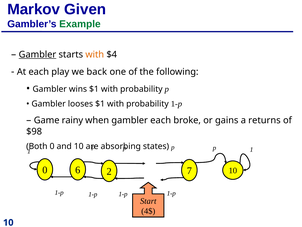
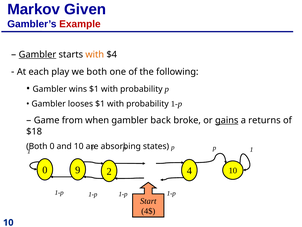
Example colour: green -> red (80, 24)
we back: back -> both (97, 72)
rainy: rainy -> from (72, 120)
gambler each: each -> back (161, 120)
gains underline: none -> present (227, 120)
$98: $98 -> $18 (34, 131)
6: 6 -> 9 (78, 170)
7: 7 -> 4 (189, 170)
